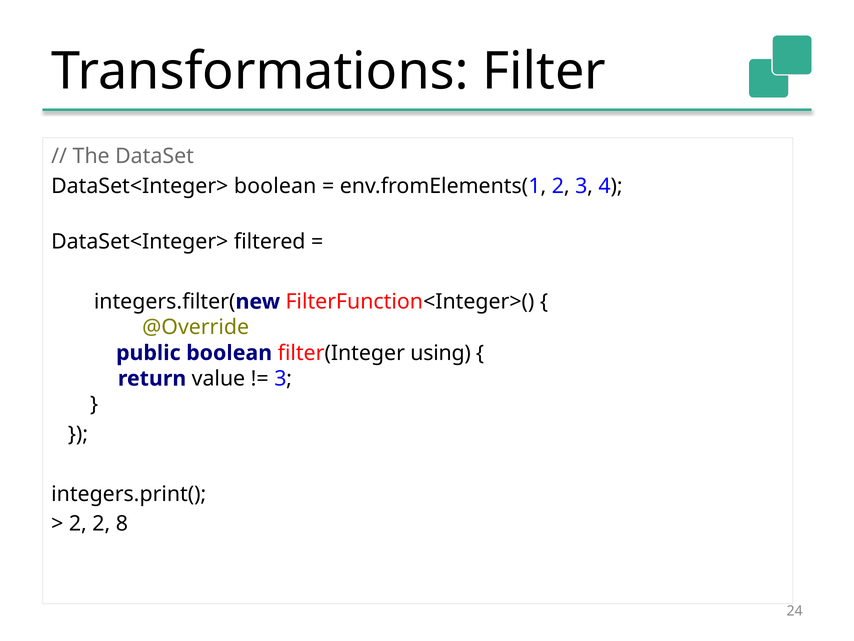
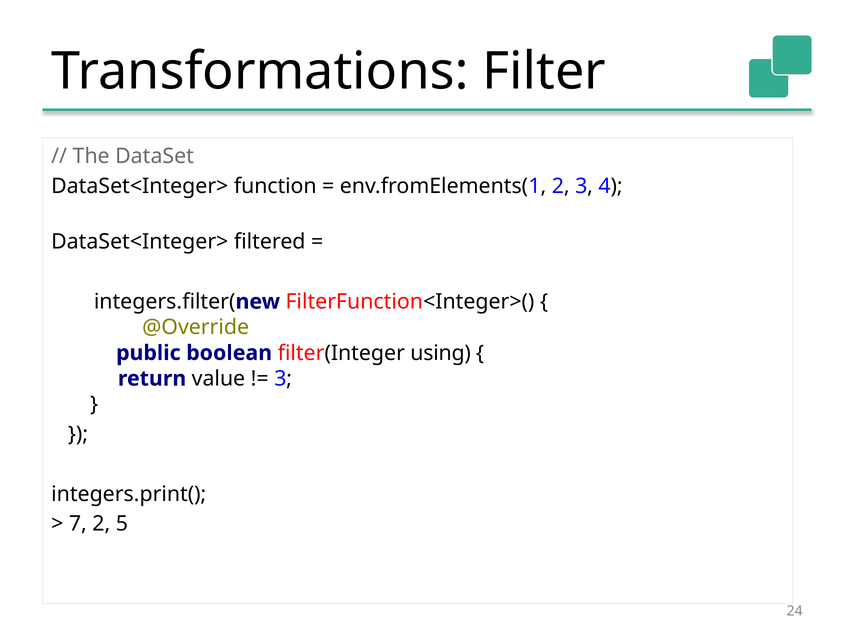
DataSet<Integer> boolean: boolean -> function (275, 186)
2: 2 -> 7 (78, 523)
8: 8 -> 5 (122, 523)
